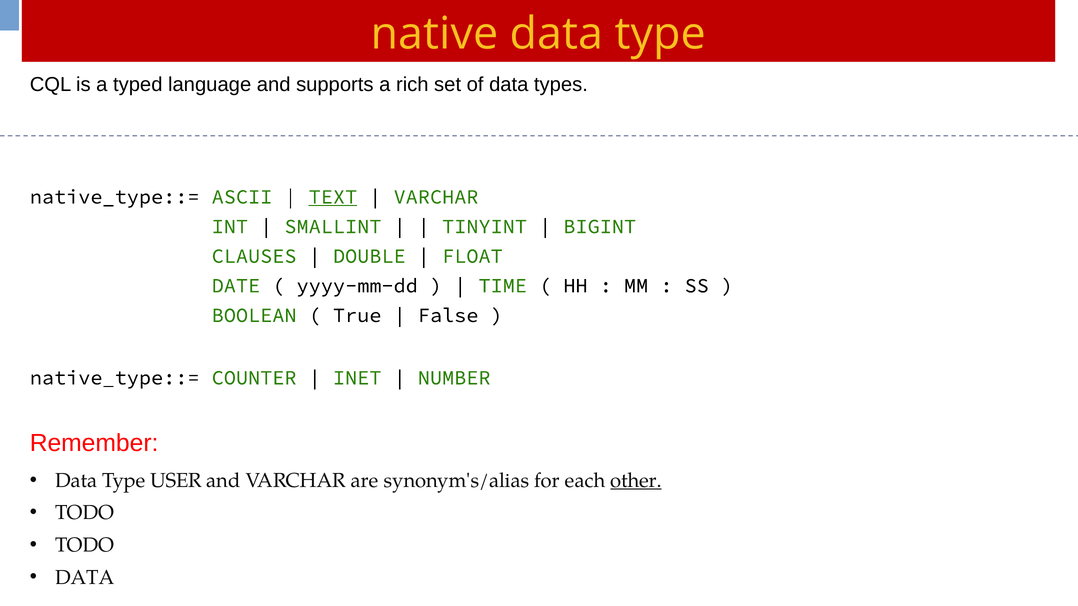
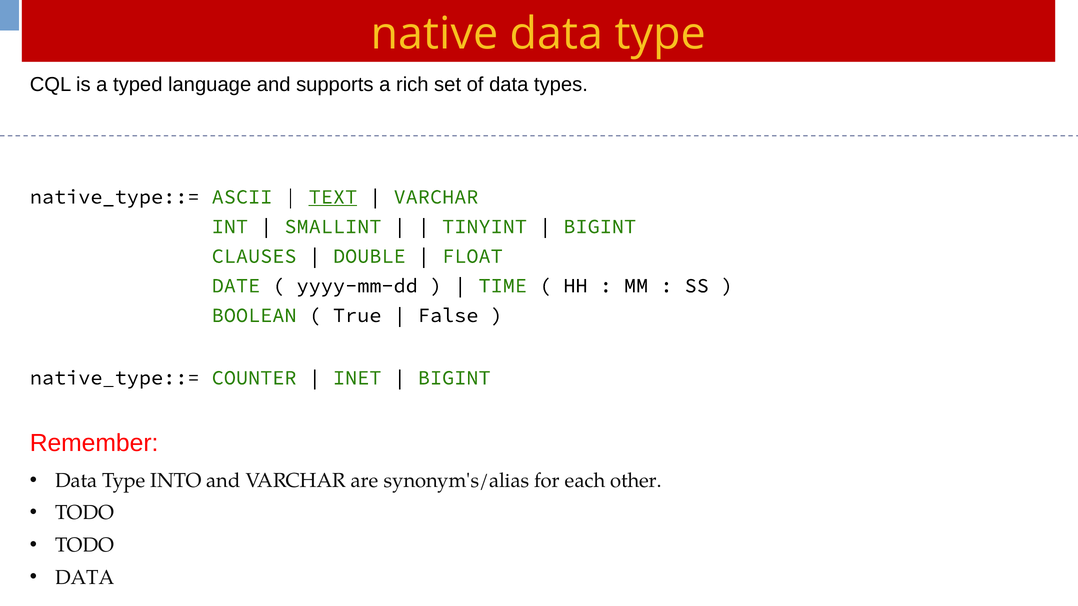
NUMBER: NUMBER -> BIGINT (454, 378)
USER: USER -> INTO (176, 481)
other underline: present -> none (636, 481)
